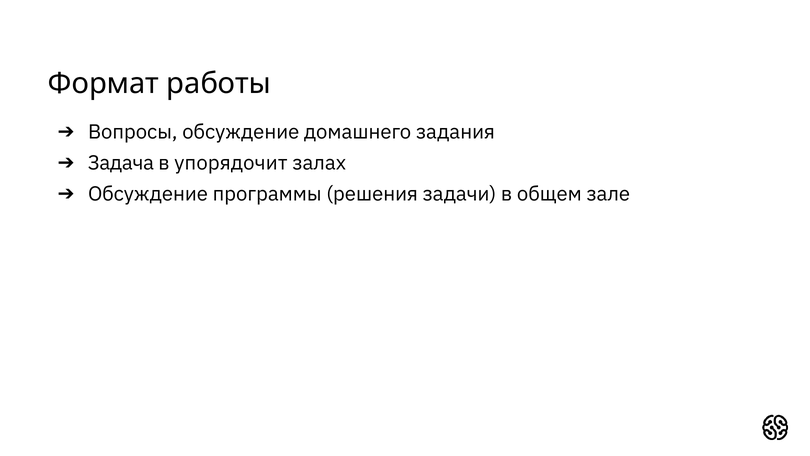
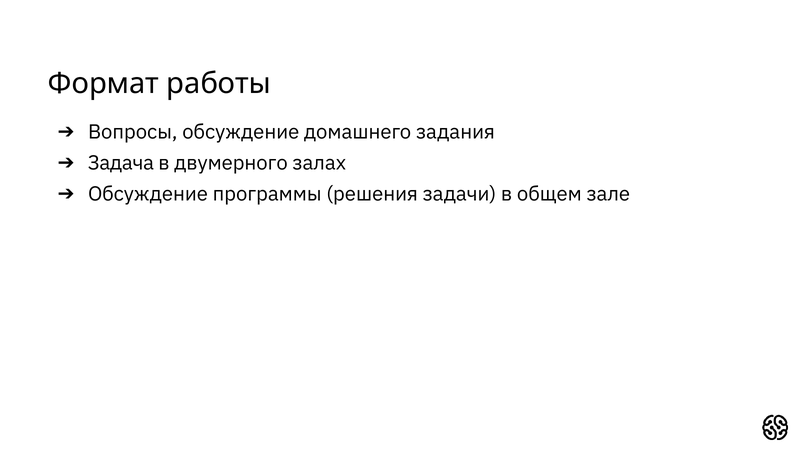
упорядочит: упорядочит -> двумерного (231, 163)
